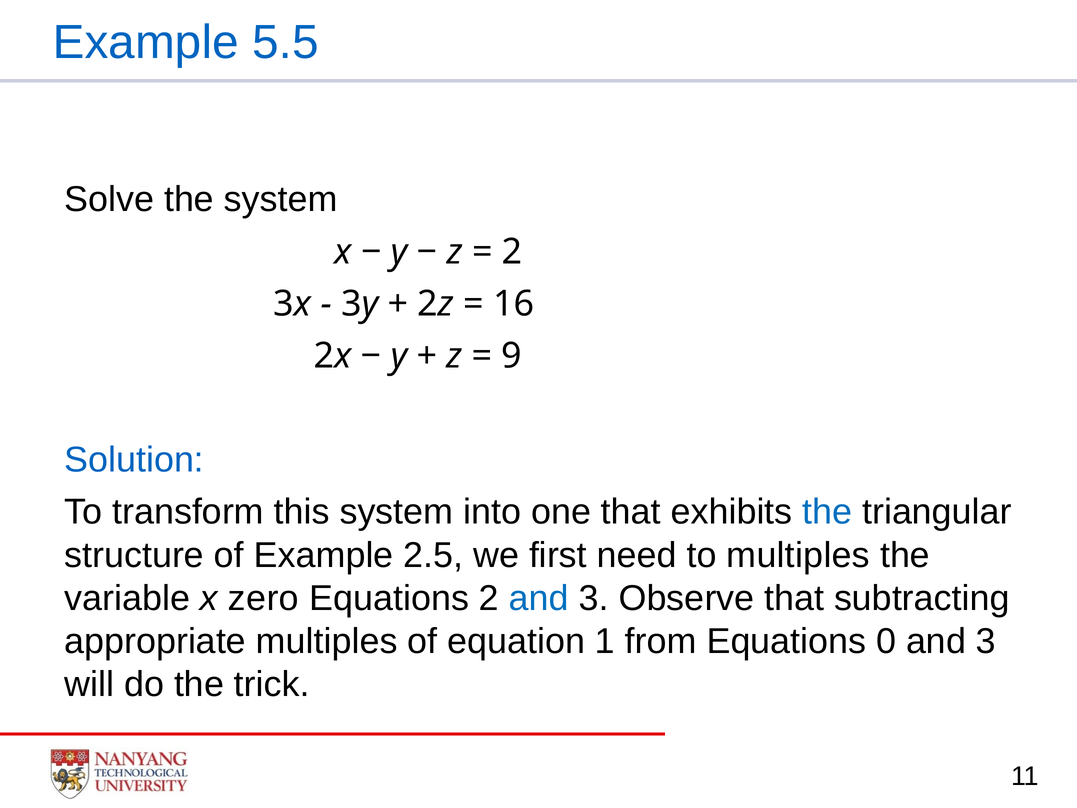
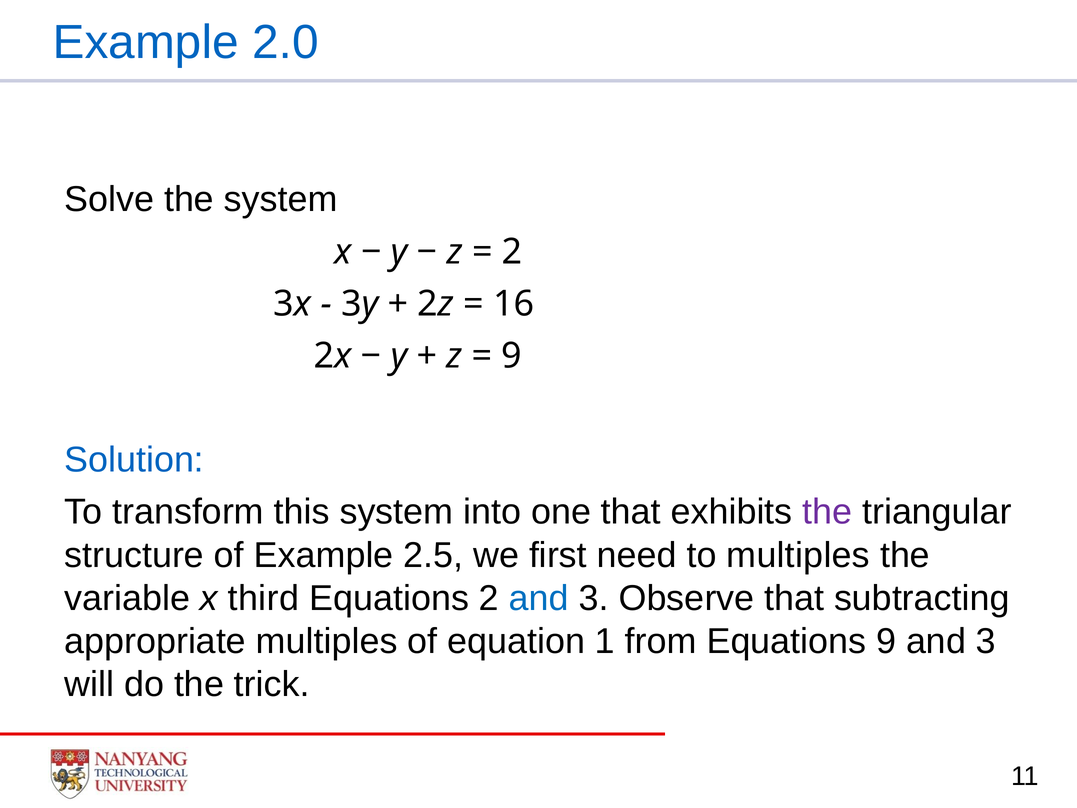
5.5: 5.5 -> 2.0 (285, 42)
the colour: blue -> purple (827, 512)
zero: zero -> third (263, 598)
Equations 0: 0 -> 9 (886, 641)
